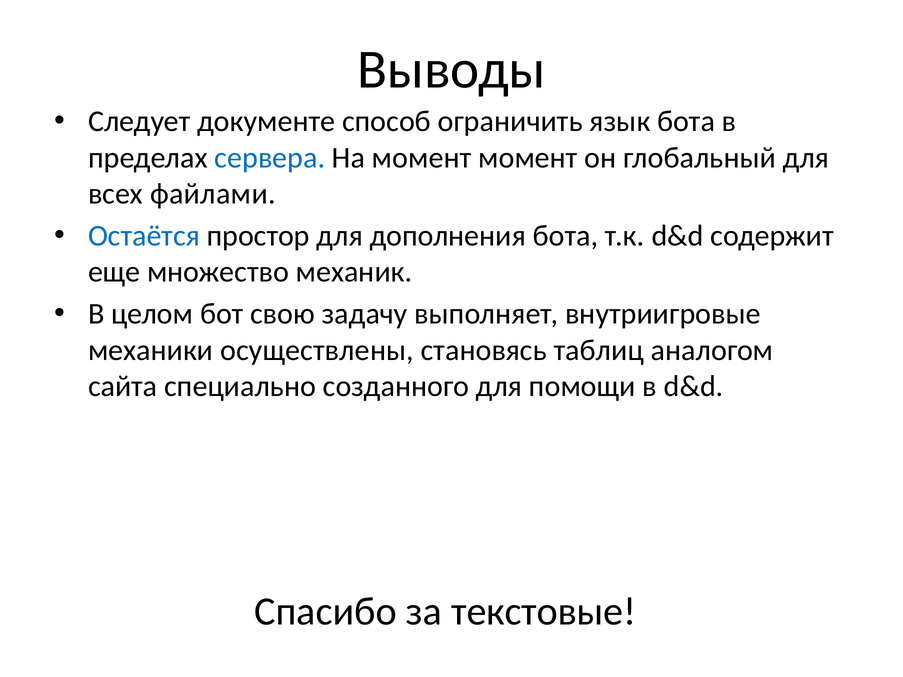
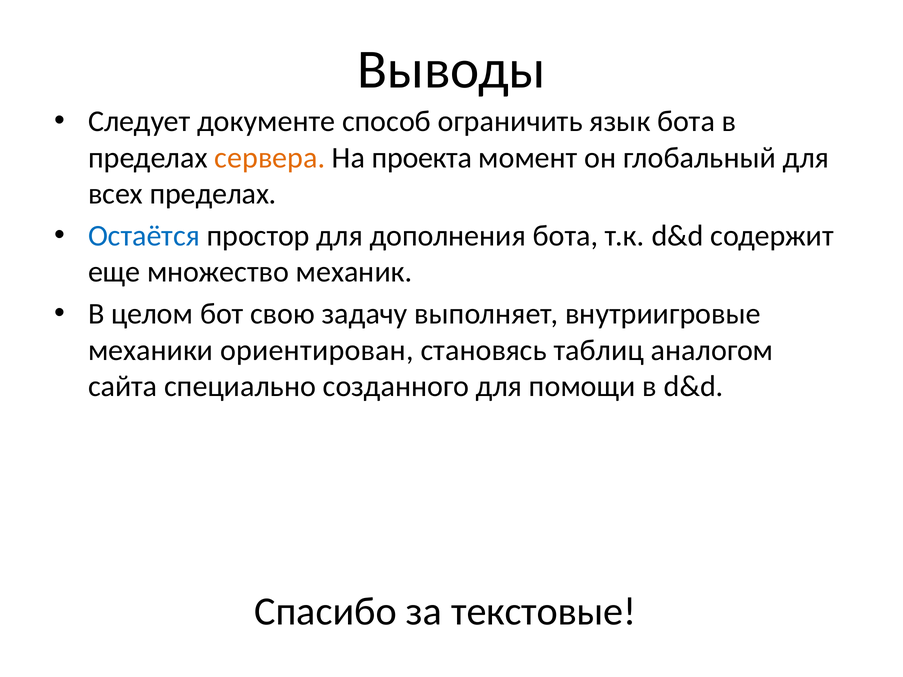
сервера colour: blue -> orange (270, 158)
На момент: момент -> проекта (422, 158)
всех файлами: файлами -> пределах (213, 194)
осуществлены: осуществлены -> ориентирован (317, 350)
